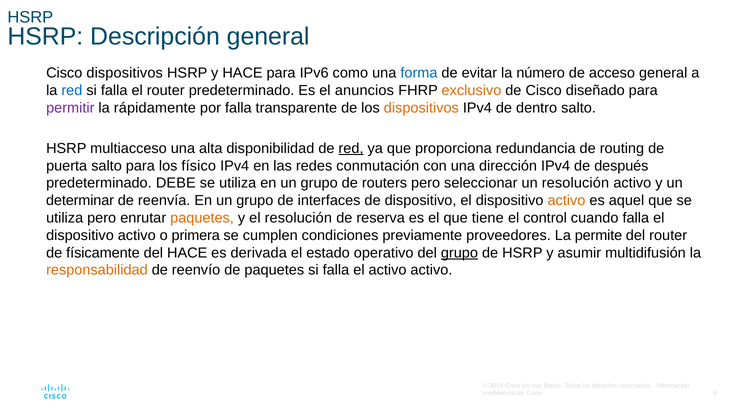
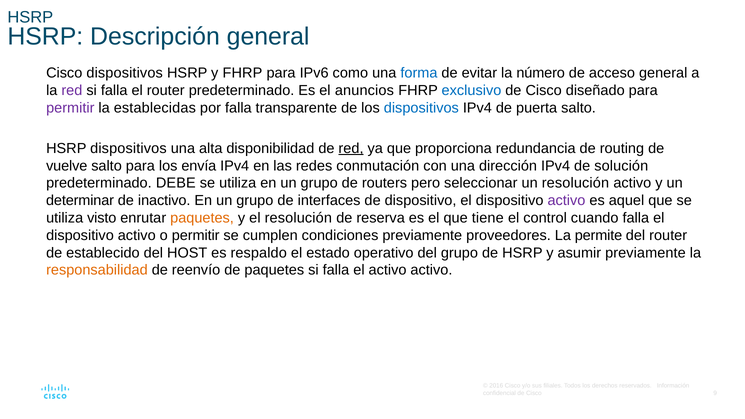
y HACE: HACE -> FHRP (242, 73)
red colour: blue -> purple (72, 90)
exclusivo colour: orange -> blue (471, 90)
rápidamente: rápidamente -> establecidas (155, 108)
dispositivos colour: orange -> blue (421, 108)
dentro: dentro -> puerta (537, 108)
HSRP multiacceso: multiacceso -> dispositivos (128, 148)
puerta: puerta -> vuelve (67, 166)
físico: físico -> envía (199, 166)
después: después -> solución (621, 166)
reenvía: reenvía -> inactivo (164, 201)
activo colour: orange -> purple (566, 201)
utiliza pero: pero -> visto (102, 218)
o primera: primera -> permitir (196, 235)
físicamente: físicamente -> establecido (103, 253)
del HACE: HACE -> HOST (187, 253)
derivada: derivada -> respaldo (259, 253)
grupo underline: present -> none (459, 253)
asumir multidifusión: multidifusión -> previamente (645, 253)
